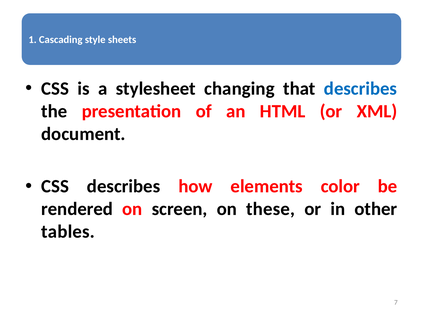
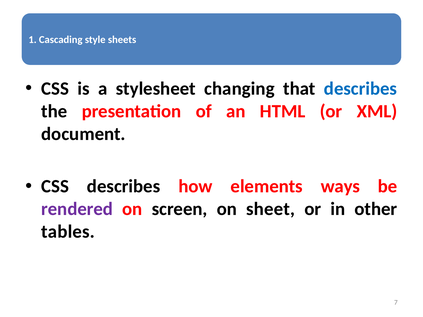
color: color -> ways (340, 187)
rendered colour: black -> purple (77, 209)
these: these -> sheet (271, 209)
